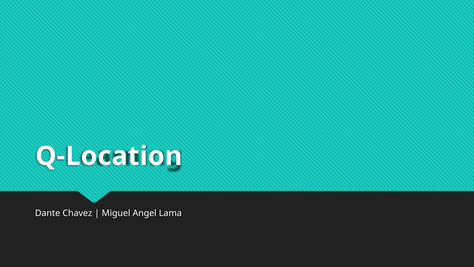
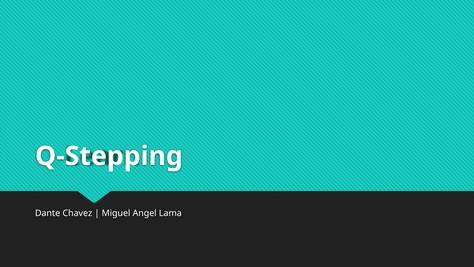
Q-Location: Q-Location -> Q-Stepping (109, 156)
